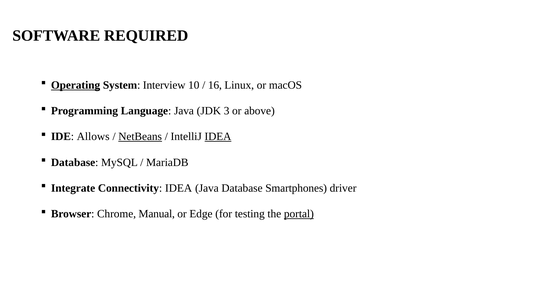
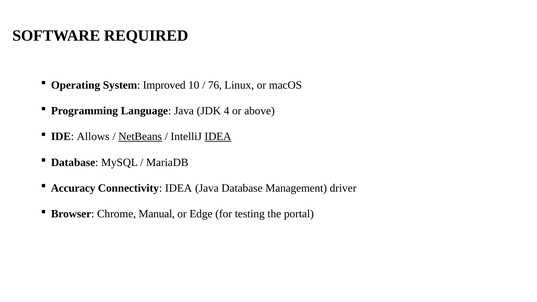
Operating underline: present -> none (76, 85)
Interview: Interview -> Improved (164, 85)
16: 16 -> 76 (215, 85)
3: 3 -> 4 (227, 111)
Integrate: Integrate -> Accuracy (73, 188)
Smartphones: Smartphones -> Management (296, 188)
portal underline: present -> none (299, 214)
